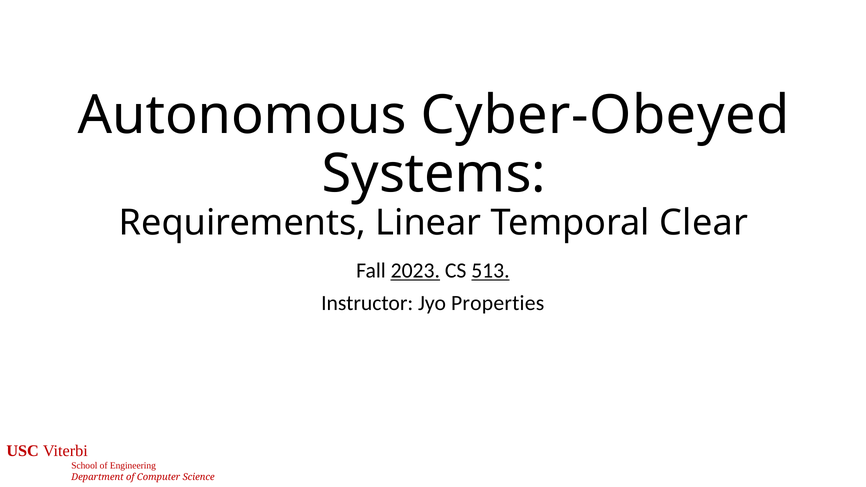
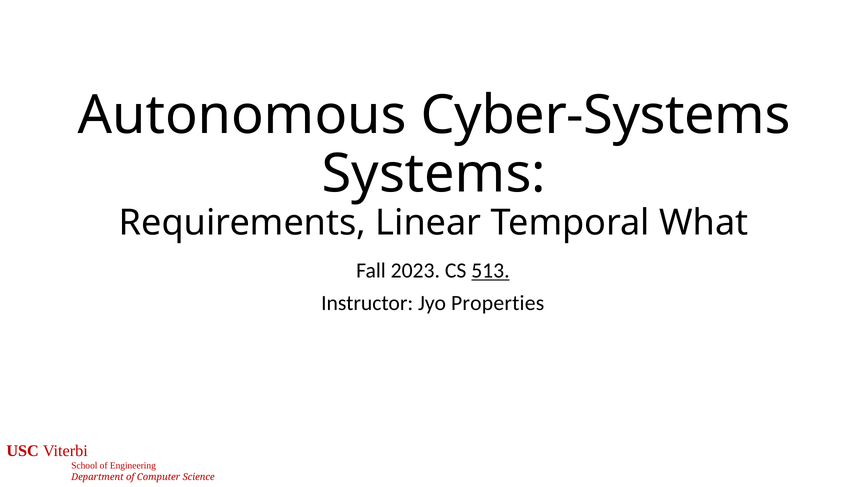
Cyber-Obeyed: Cyber-Obeyed -> Cyber-Systems (606, 115)
Clear: Clear -> What (704, 223)
2023 underline: present -> none (415, 271)
